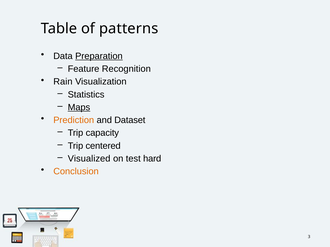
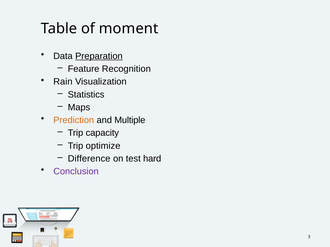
patterns: patterns -> moment (129, 29)
Maps underline: present -> none (79, 108)
Dataset: Dataset -> Multiple (130, 120)
centered: centered -> optimize (103, 146)
Visualized: Visualized -> Difference (89, 159)
Conclusion colour: orange -> purple (76, 172)
